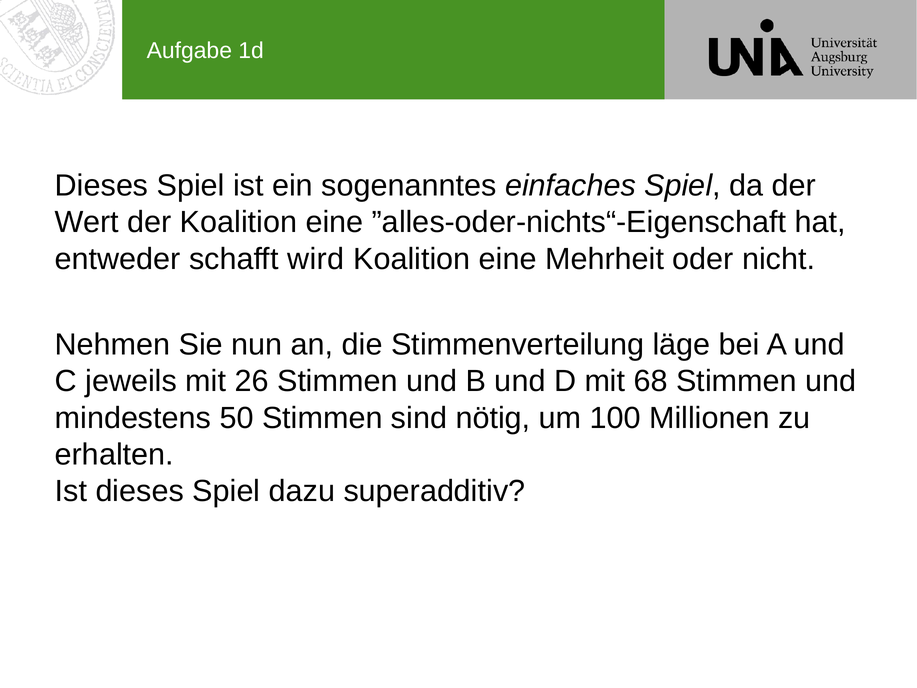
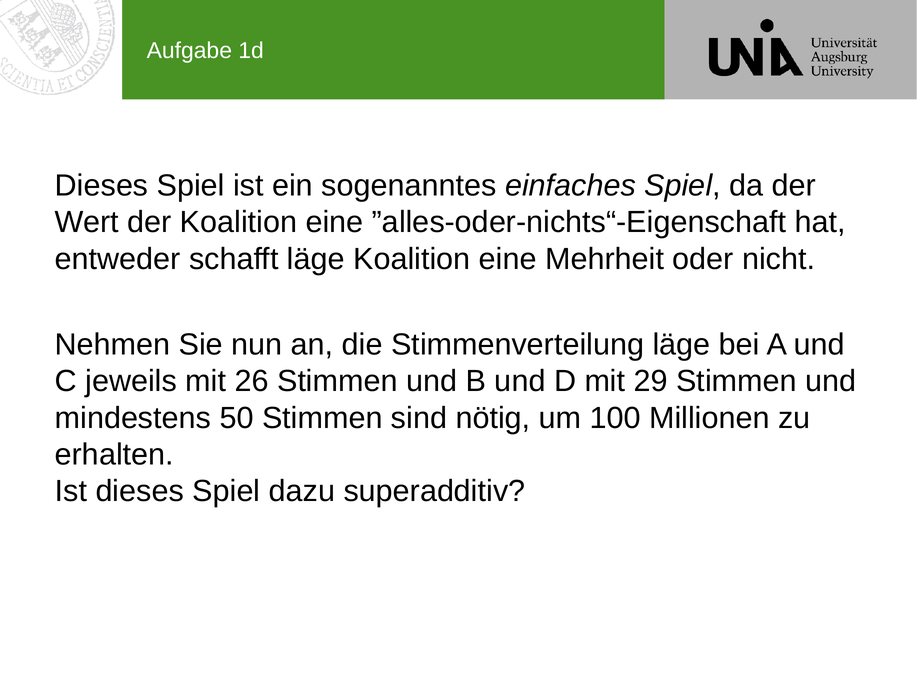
schafft wird: wird -> läge (316, 259)
68: 68 -> 29 (651, 381)
